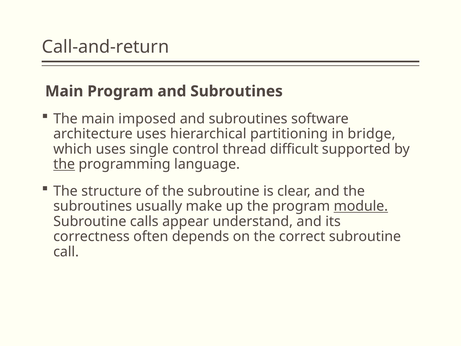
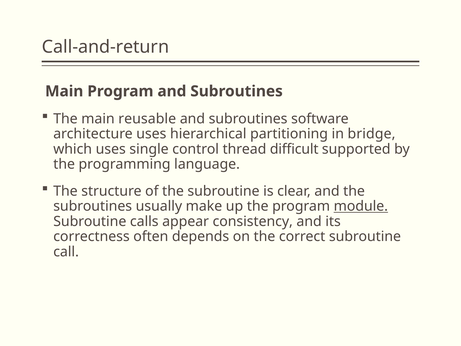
imposed: imposed -> reusable (147, 119)
the underline: present -> none (64, 164)
understand: understand -> consistency (253, 221)
